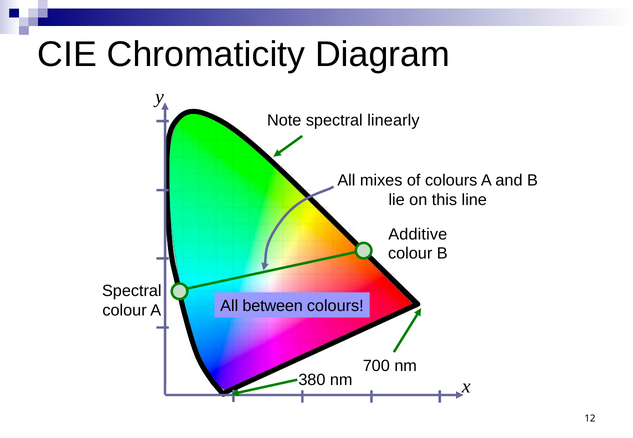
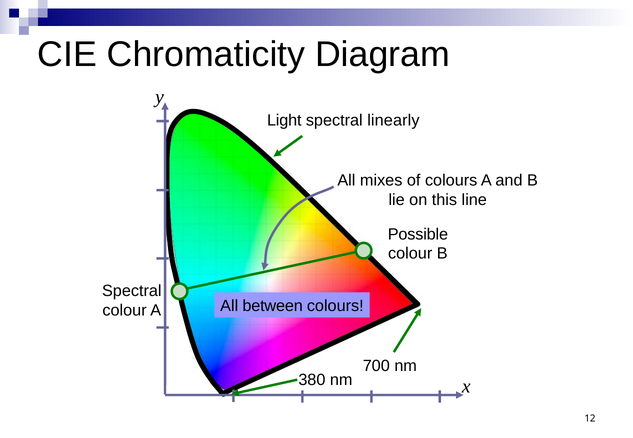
Note: Note -> Light (284, 120)
Additive: Additive -> Possible (418, 234)
